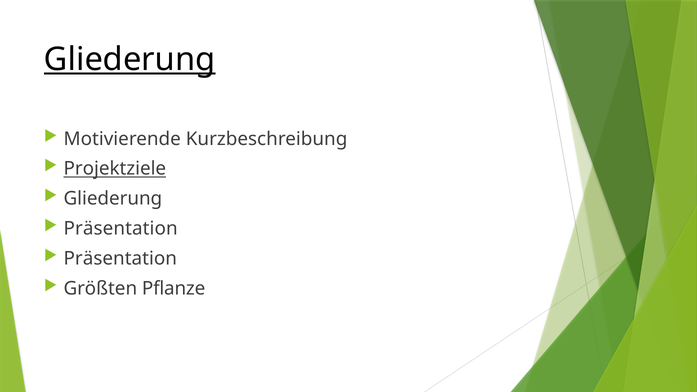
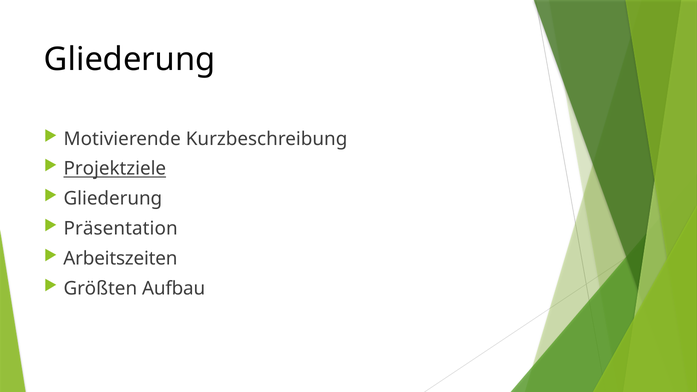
Gliederung underline: present -> none (130, 59)
Präsentation: Präsentation -> Arbeitszeiten (120, 259)
Pflanze: Pflanze -> Aufbau (174, 289)
